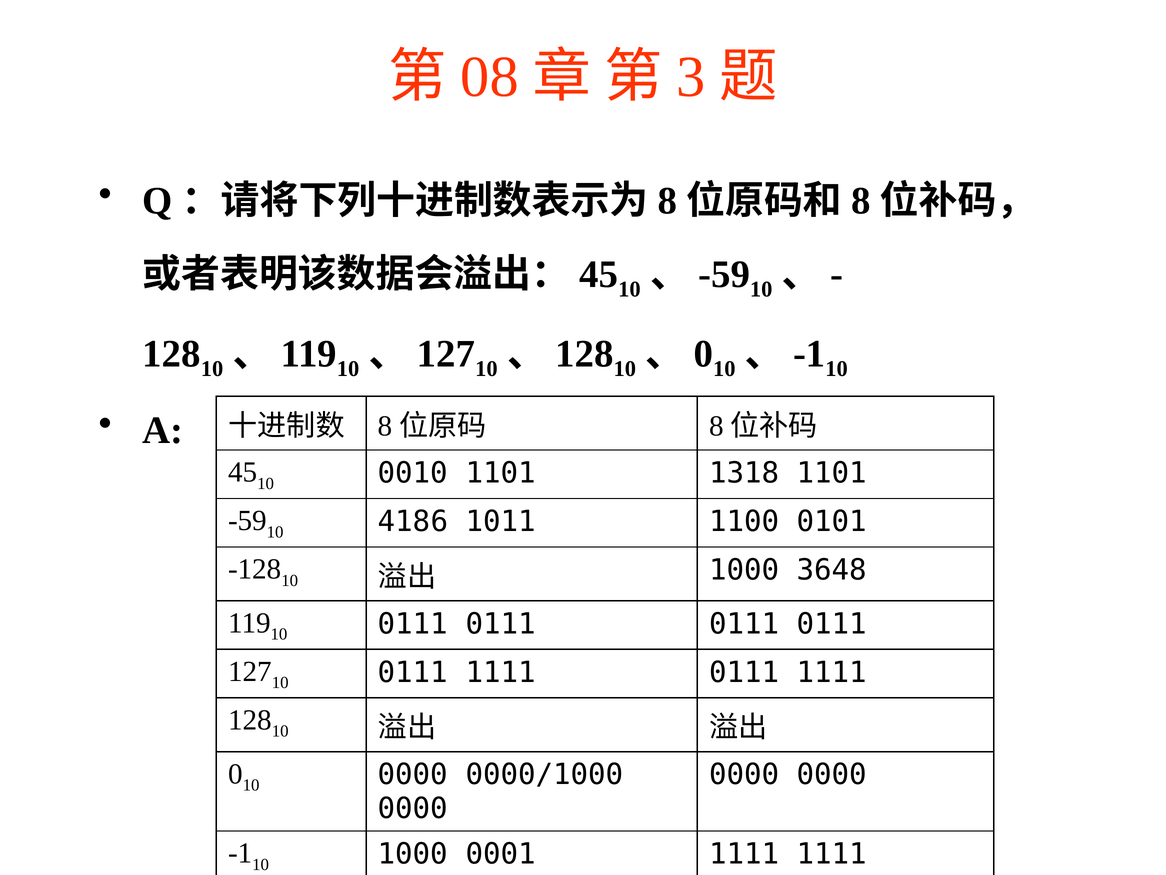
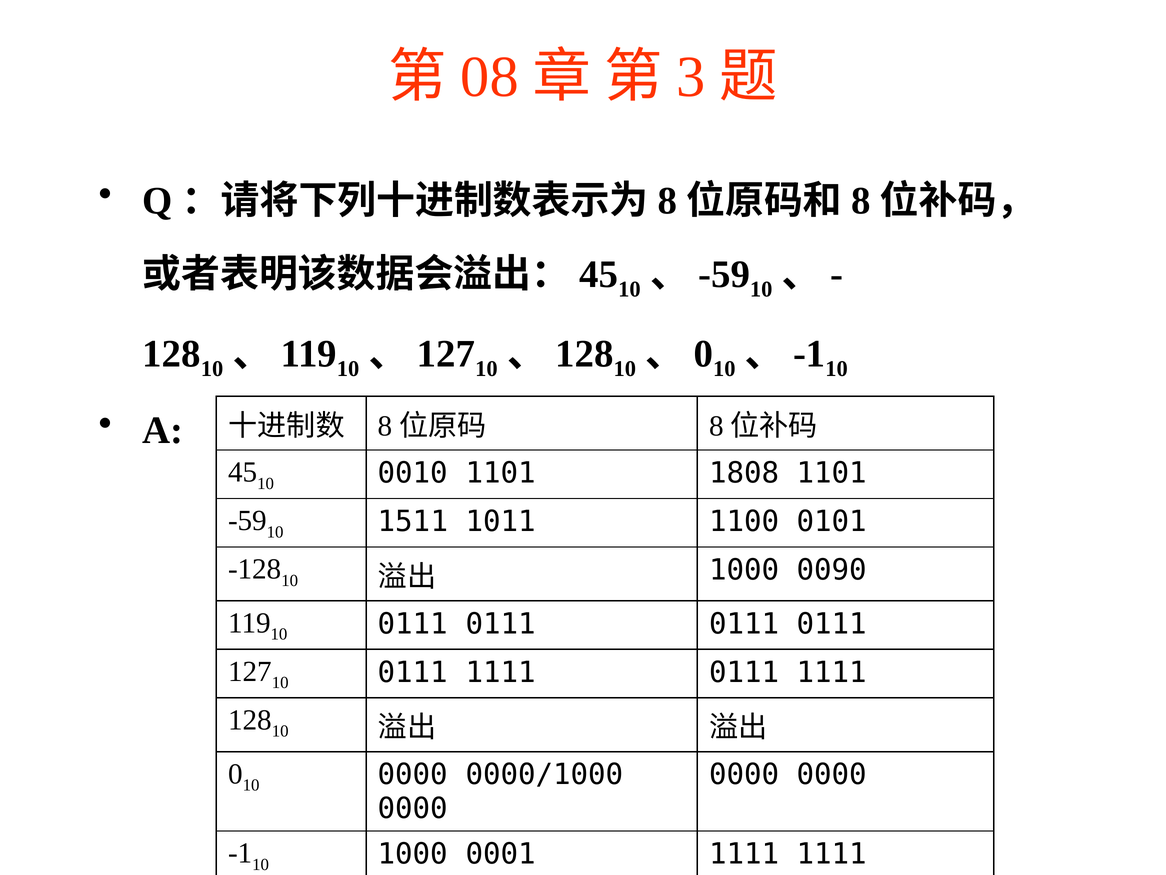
1318: 1318 -> 1808 (744, 473)
4186: 4186 -> 1511 (413, 521)
3648: 3648 -> 0090 (832, 570)
